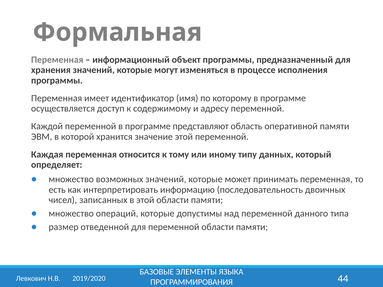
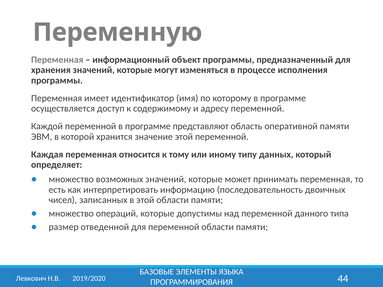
Формальная: Формальная -> Переменную (117, 32)
